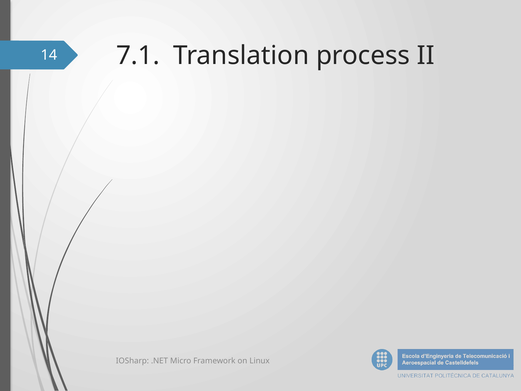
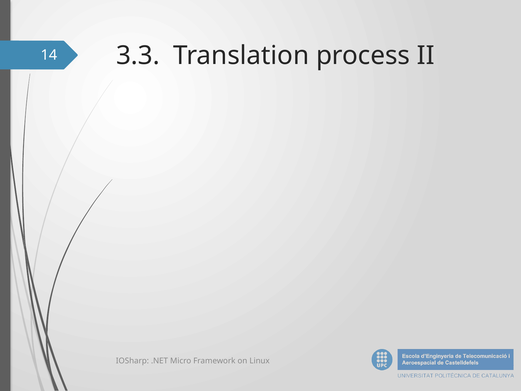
7.1: 7.1 -> 3.3 (138, 56)
